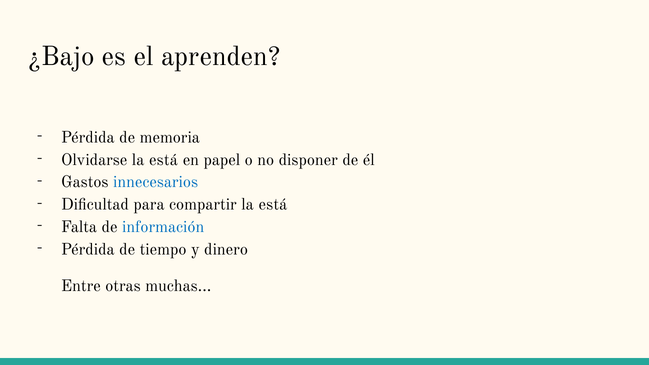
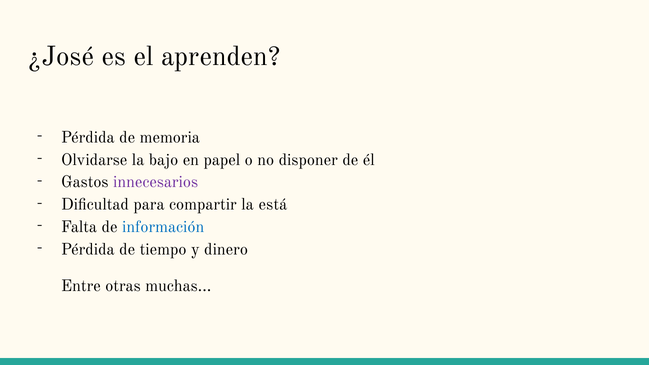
¿Bajo: ¿Bajo -> ¿José (61, 56)
Olvidarse la está: está -> bajo (164, 160)
innecesarios colour: blue -> purple (156, 182)
